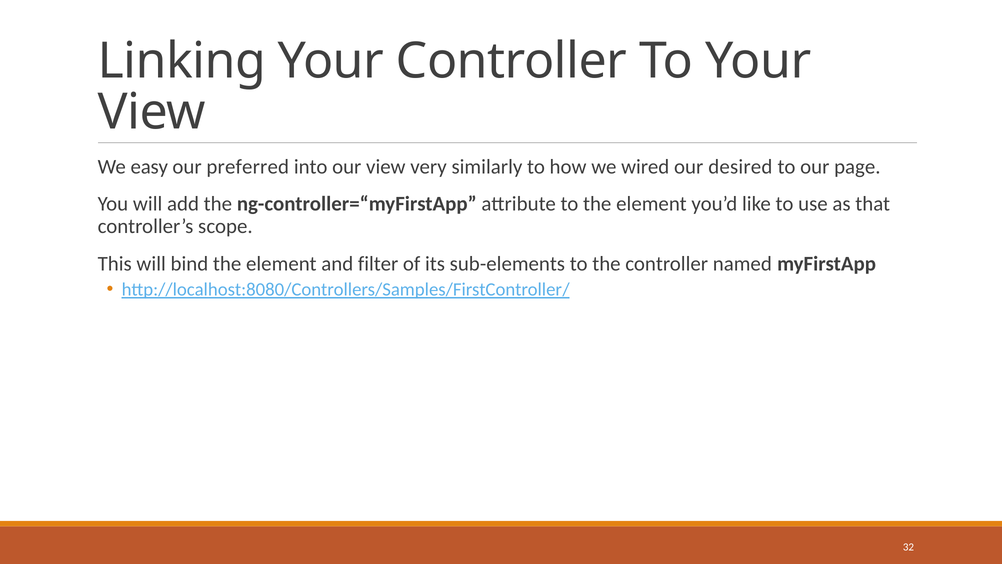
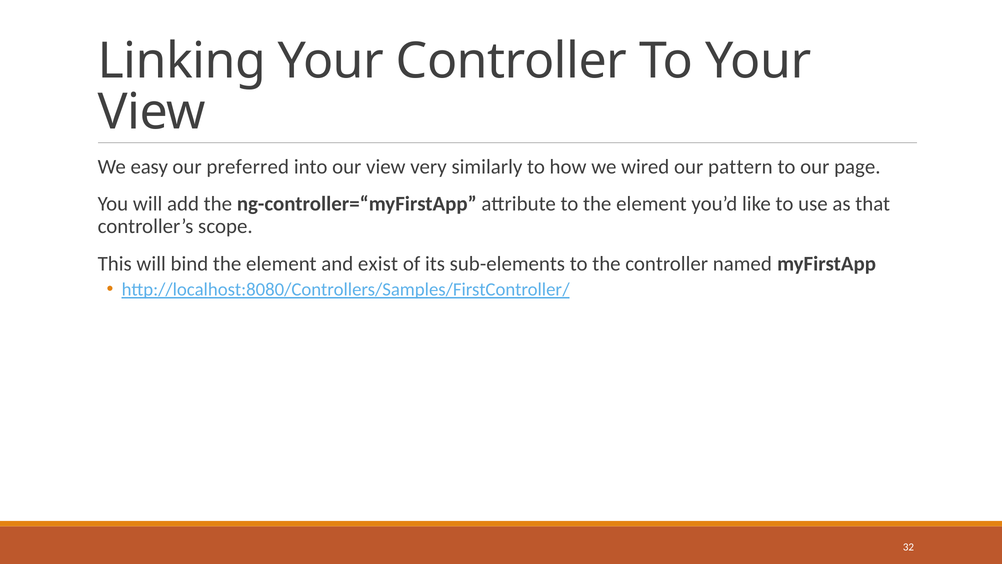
desired: desired -> pattern (740, 167)
filter: filter -> exist (378, 263)
